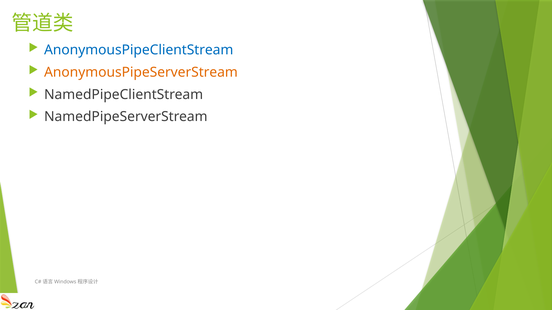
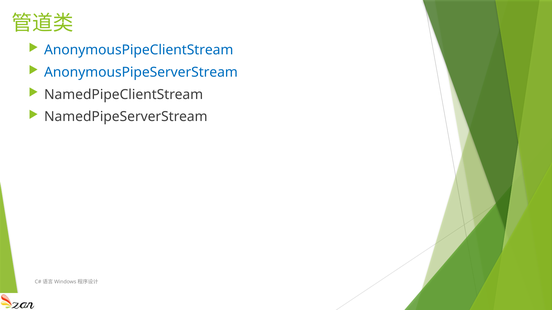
AnonymousPipeServerStream colour: orange -> blue (141, 72)
